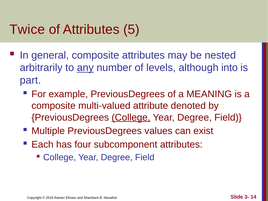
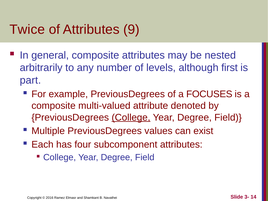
5: 5 -> 9 (131, 30)
any underline: present -> none (85, 68)
into: into -> first (230, 68)
MEANING: MEANING -> FOCUSES (209, 94)
